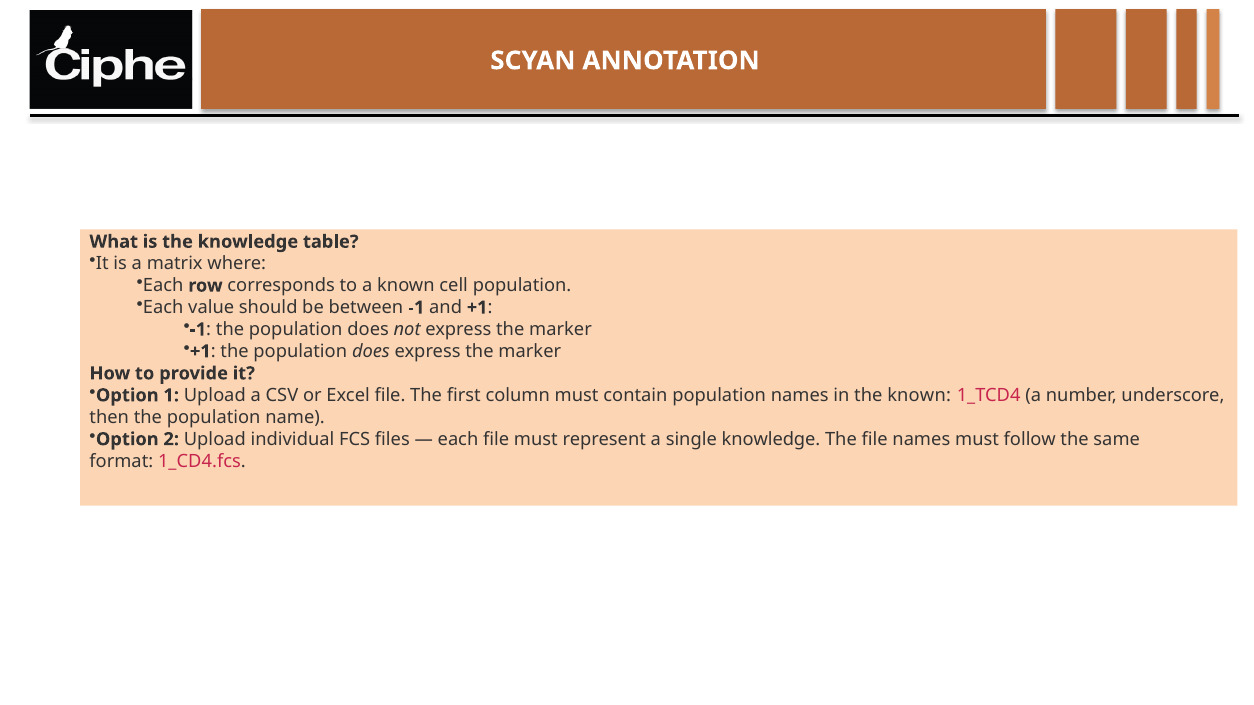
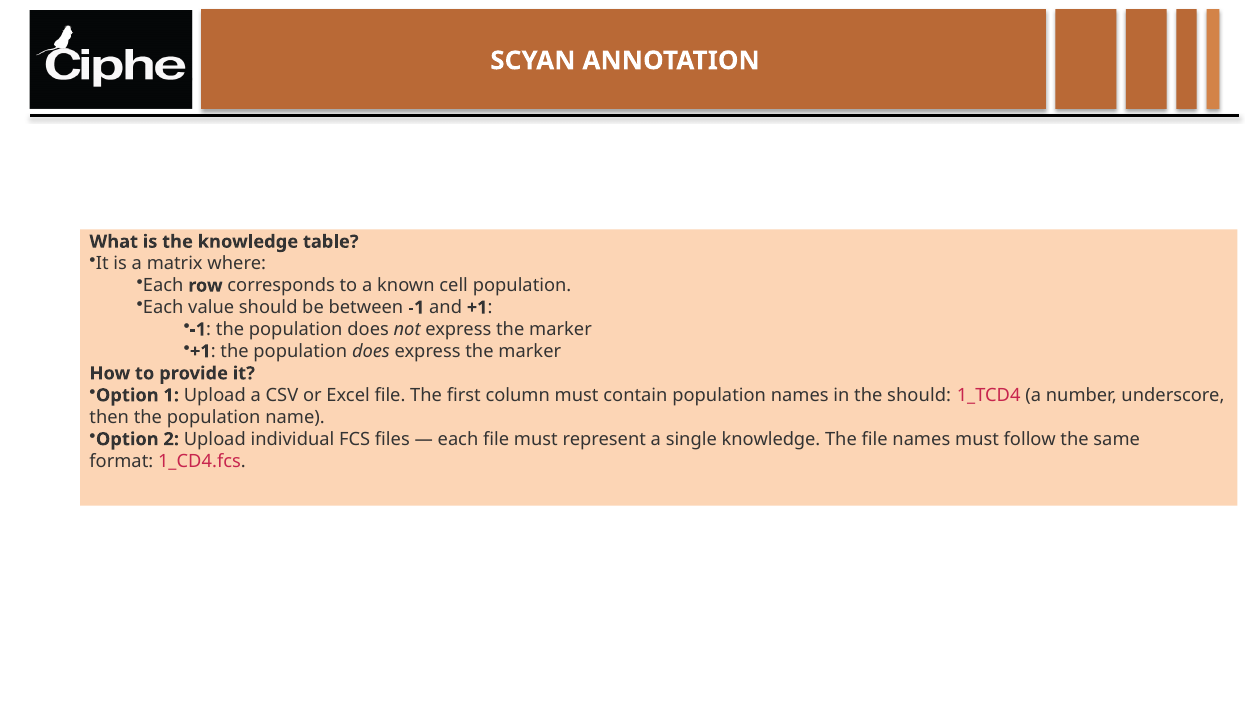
the known: known -> should (919, 396)
